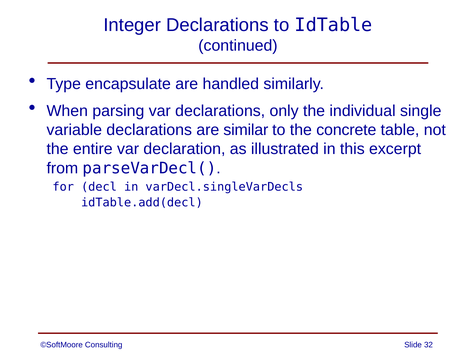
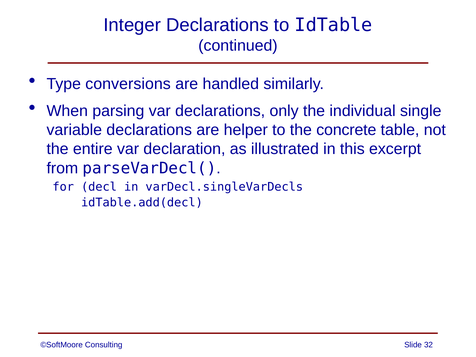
encapsulate: encapsulate -> conversions (128, 84)
similar: similar -> helper (246, 130)
